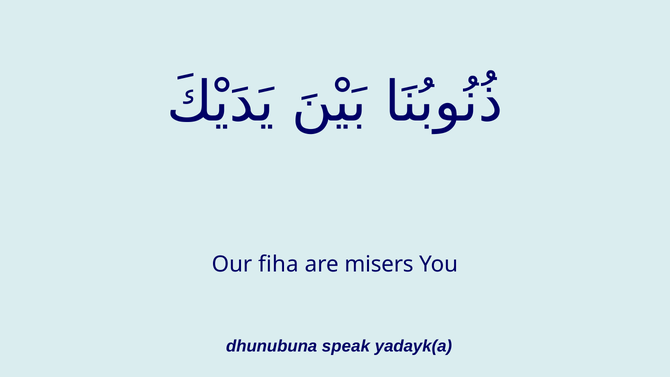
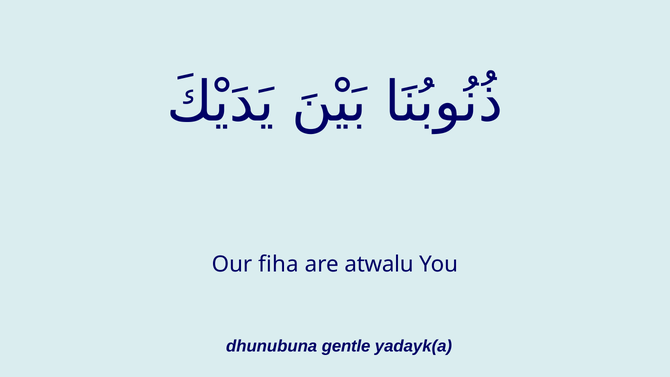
misers: misers -> atwalu (379, 265)
speak: speak -> gentle (346, 346)
